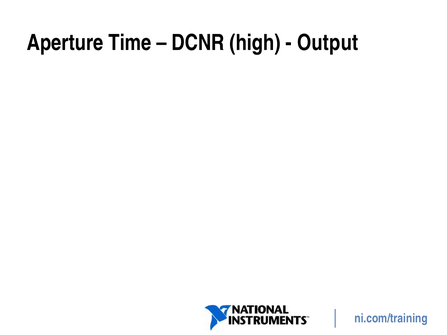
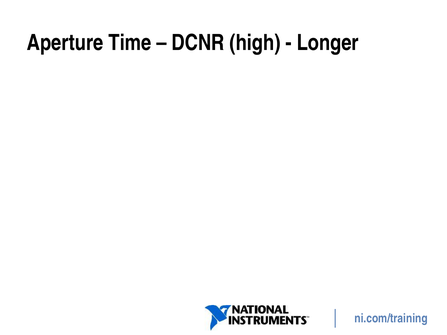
Output: Output -> Longer (328, 43)
